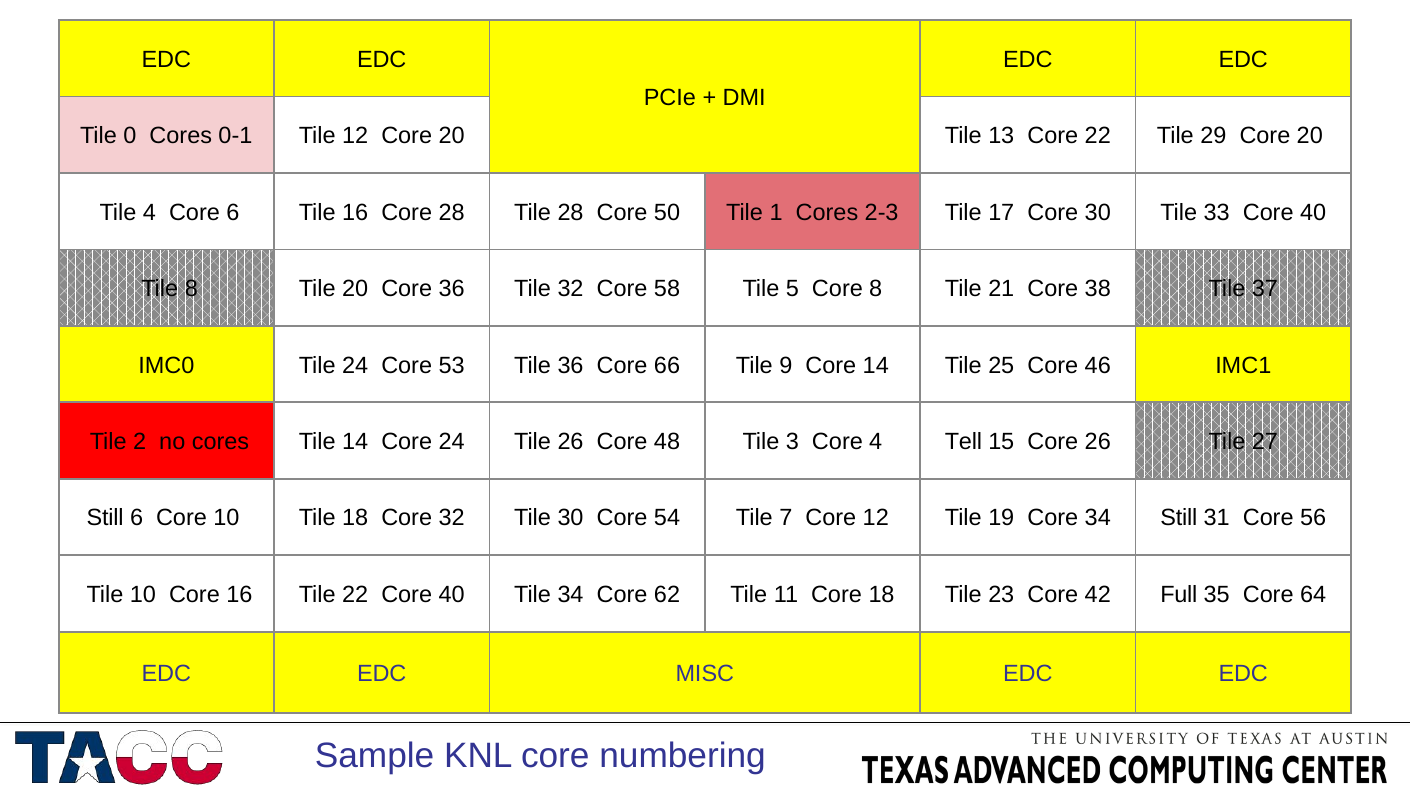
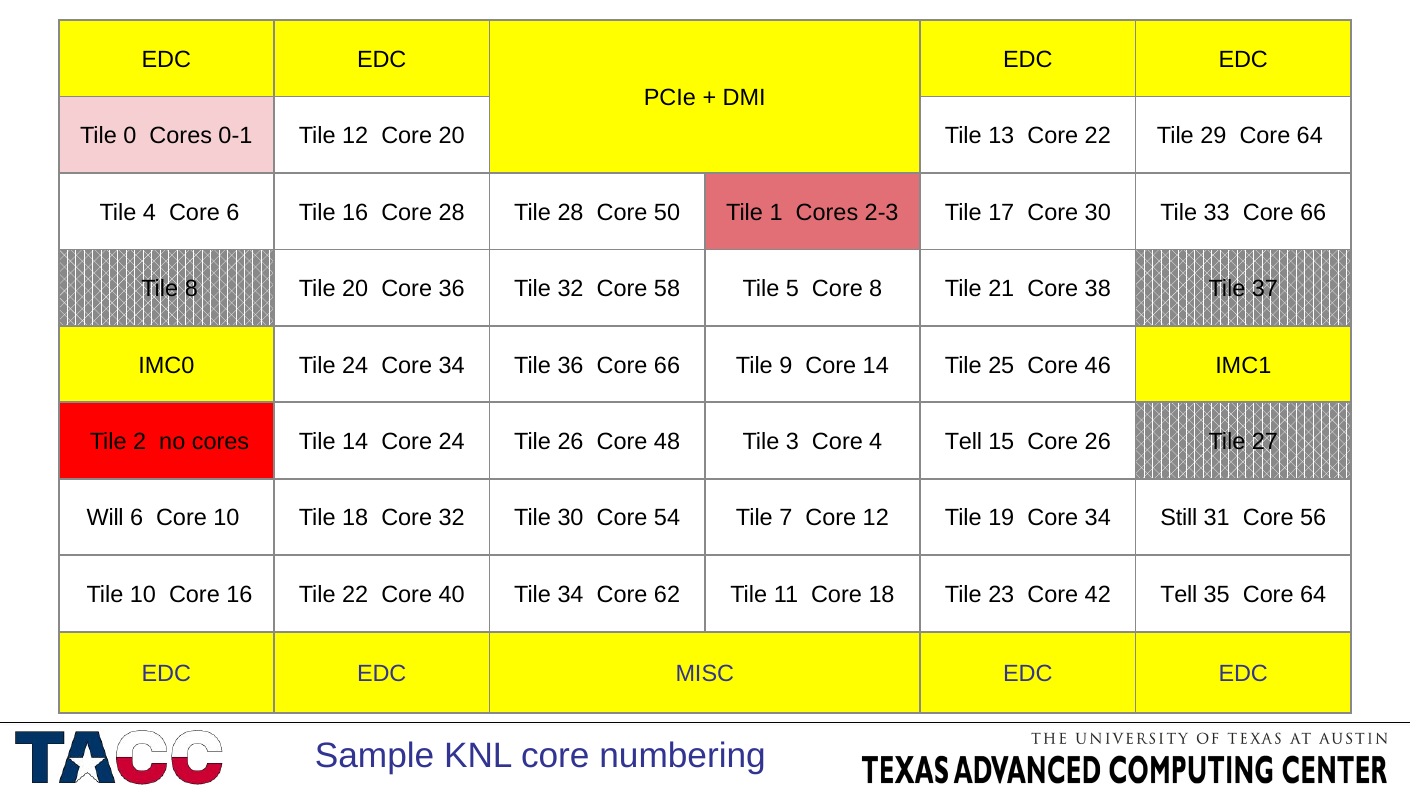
29 Core 20: 20 -> 64 (1310, 136)
33 Core 40: 40 -> 66 (1313, 212)
24 Core 53: 53 -> 34 (452, 365)
Still: Still -> Will (105, 518)
42 Full: Full -> Tell (1179, 595)
